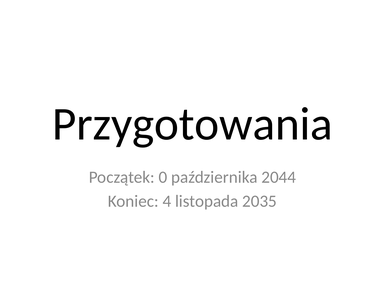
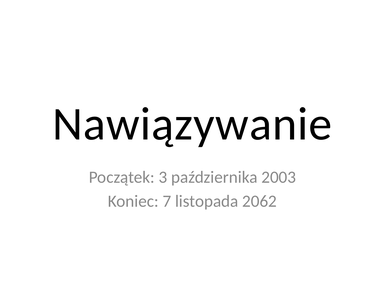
Przygotowania: Przygotowania -> Nawiązywanie (192, 124)
0: 0 -> 3 (163, 177)
2044: 2044 -> 2003 (279, 177)
4: 4 -> 7 (167, 201)
2035: 2035 -> 2062 (260, 201)
